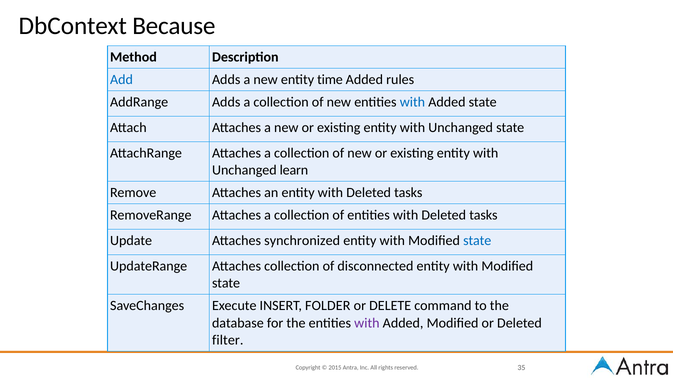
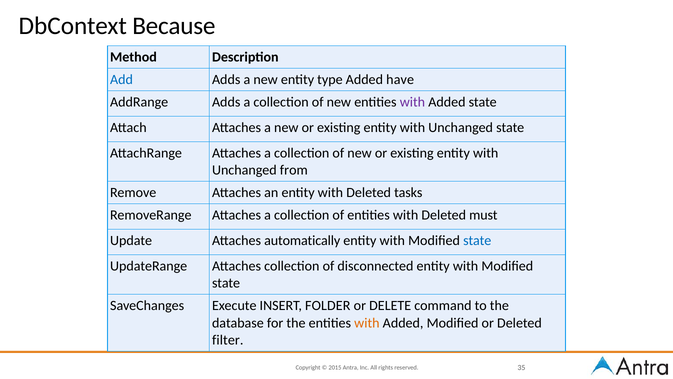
time: time -> type (330, 80)
rules: rules -> have (400, 80)
with colour: blue -> purple (412, 102)
learn: learn -> from (294, 170)
entities with Deleted tasks: tasks -> must (483, 215)
synchronized: synchronized -> automatically (302, 240)
with colour: purple -> orange (367, 323)
